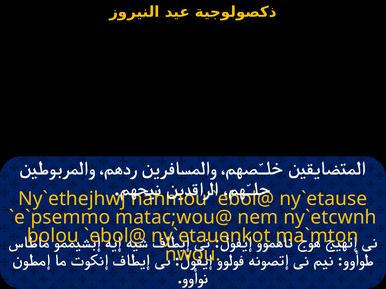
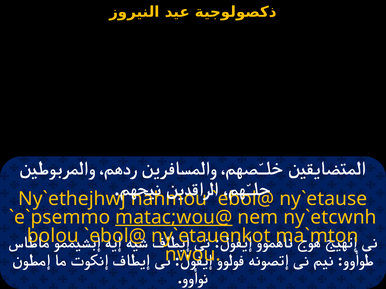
matac;wou@ underline: none -> present (174, 218)
